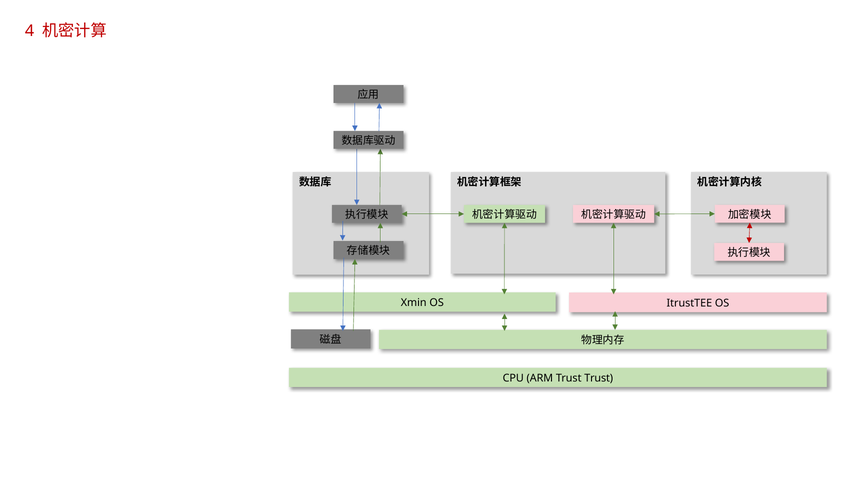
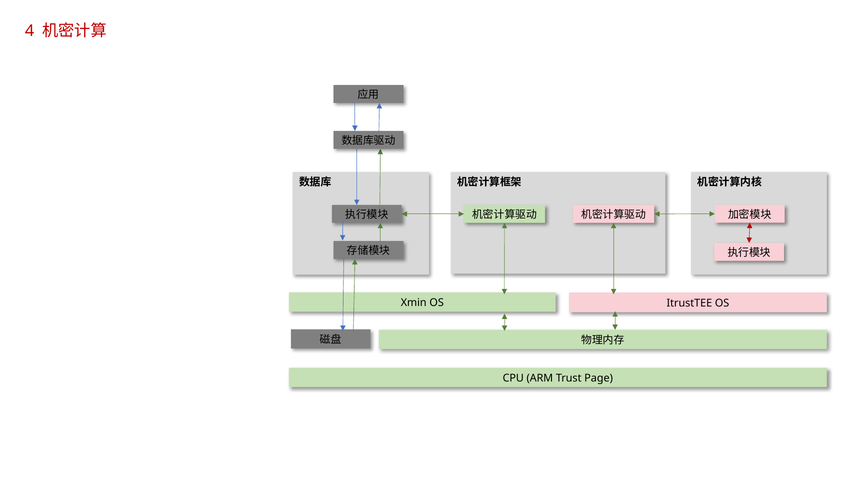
Trust Trust: Trust -> Page (599, 378)
